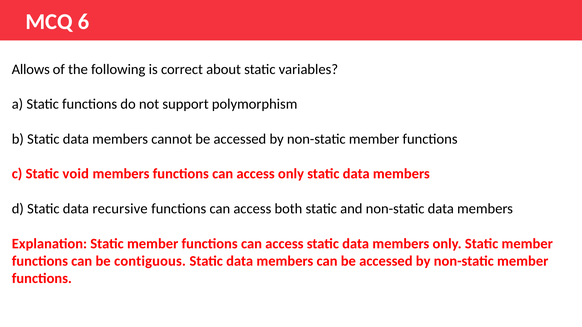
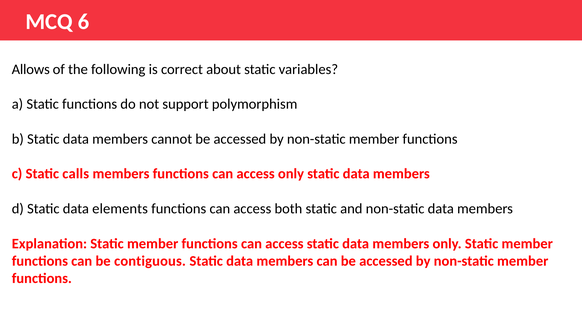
void: void -> calls (76, 174)
recursive: recursive -> elements (120, 209)
